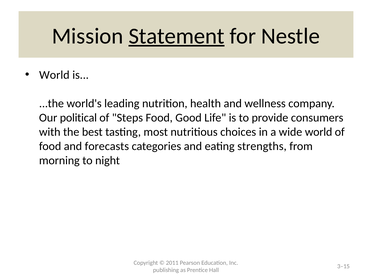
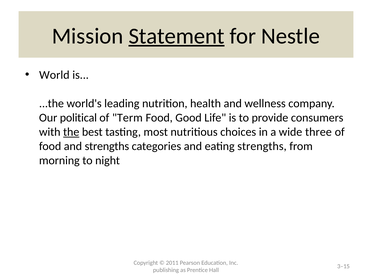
Steps: Steps -> Term (127, 118)
the underline: none -> present (71, 132)
wide world: world -> three (318, 132)
and forecasts: forecasts -> strengths (107, 146)
